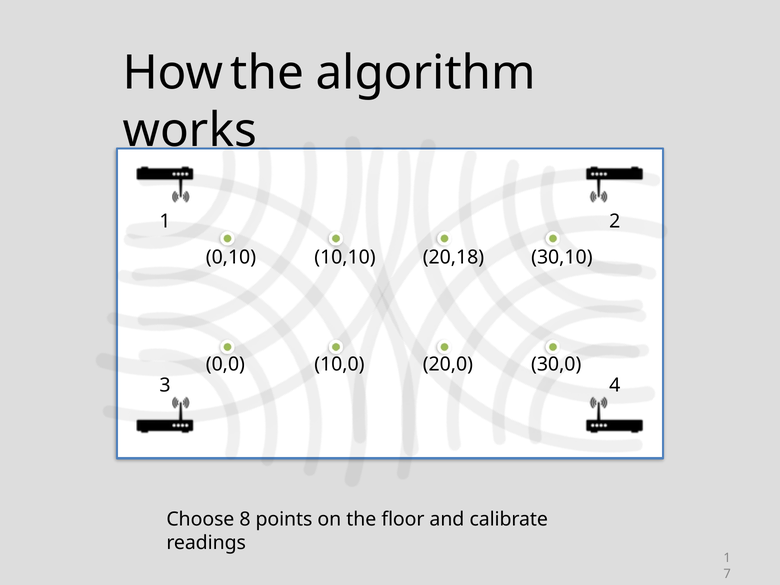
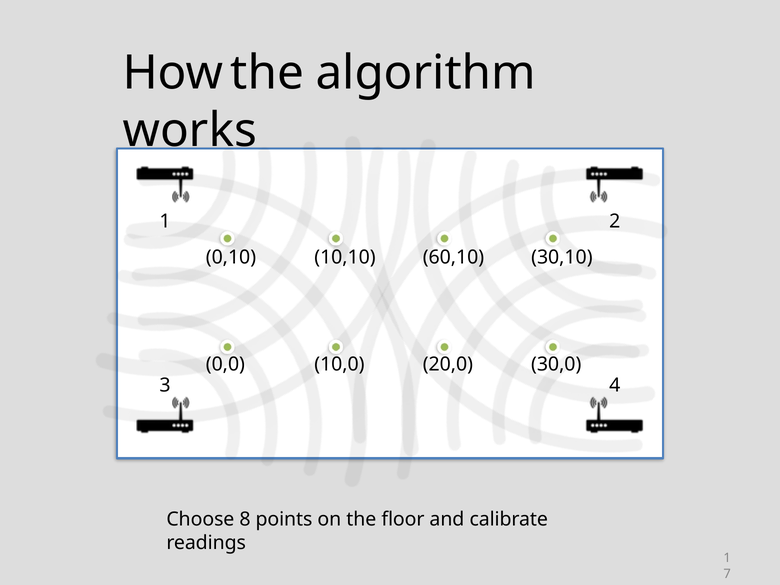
20,18: 20,18 -> 60,10 (453, 257)
